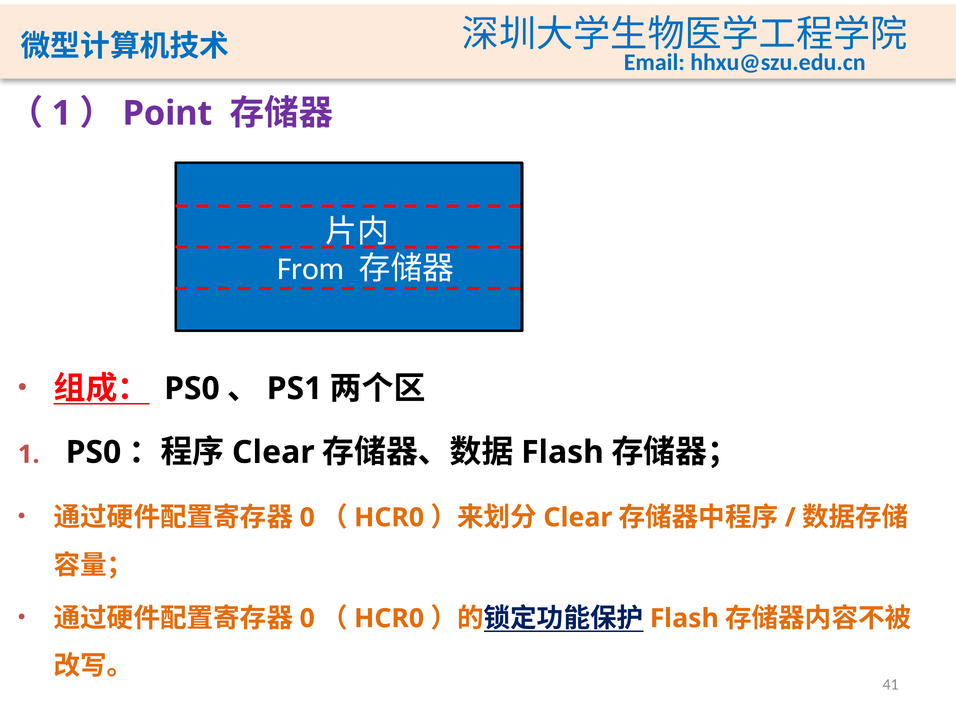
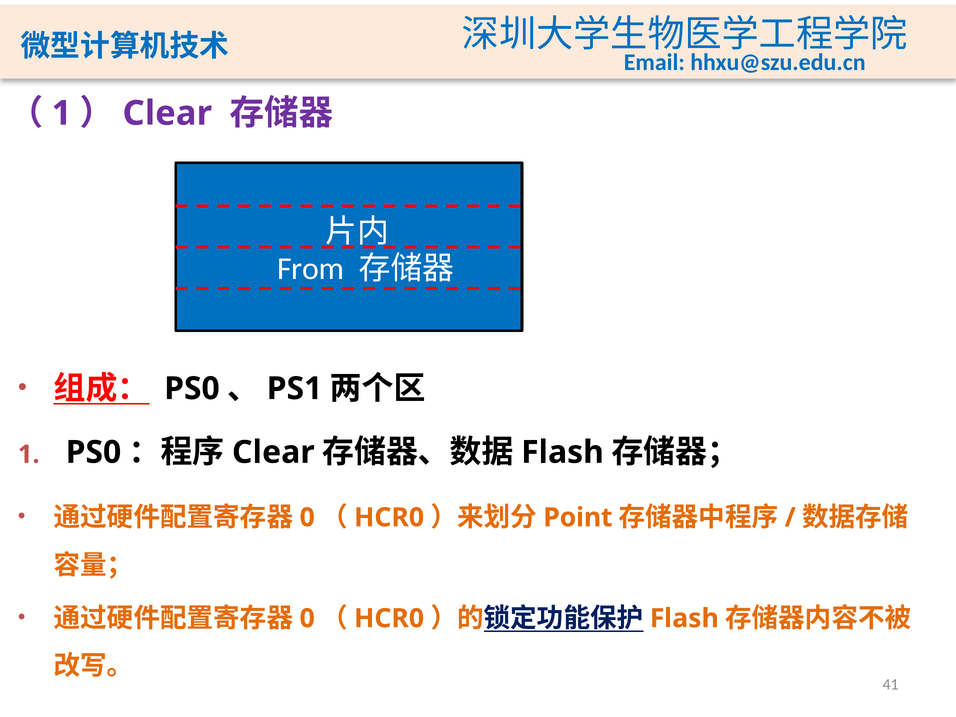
Point: Point -> Clear (167, 113)
Clear: Clear -> Point (578, 518)
